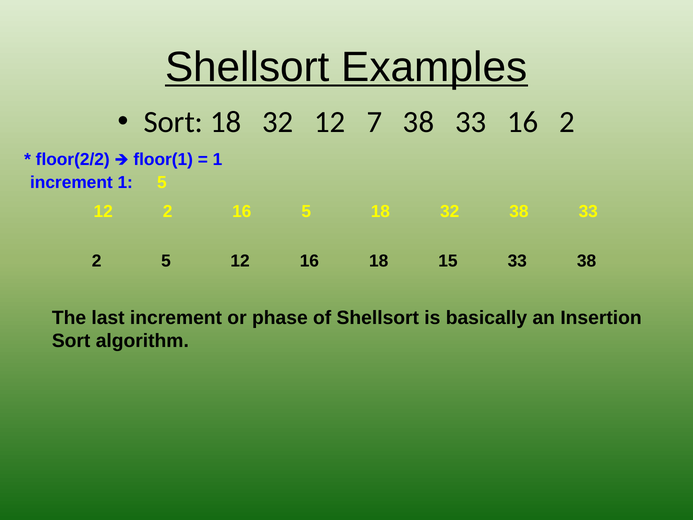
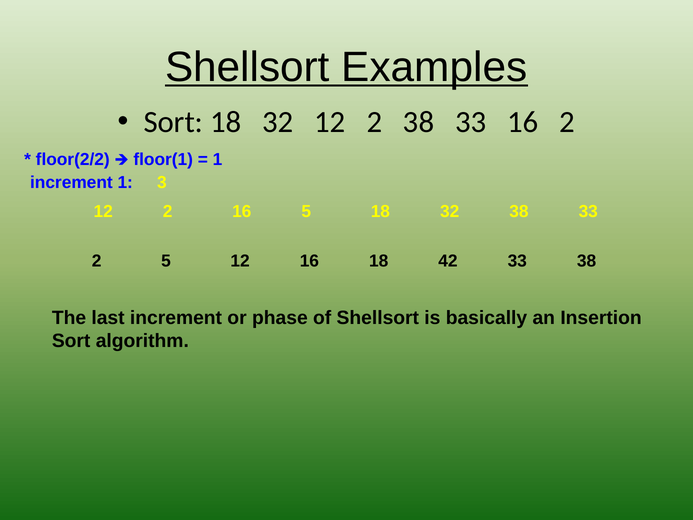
32 12 7: 7 -> 2 (374, 122)
1 5: 5 -> 3 (162, 183)
15: 15 -> 42 (448, 261)
